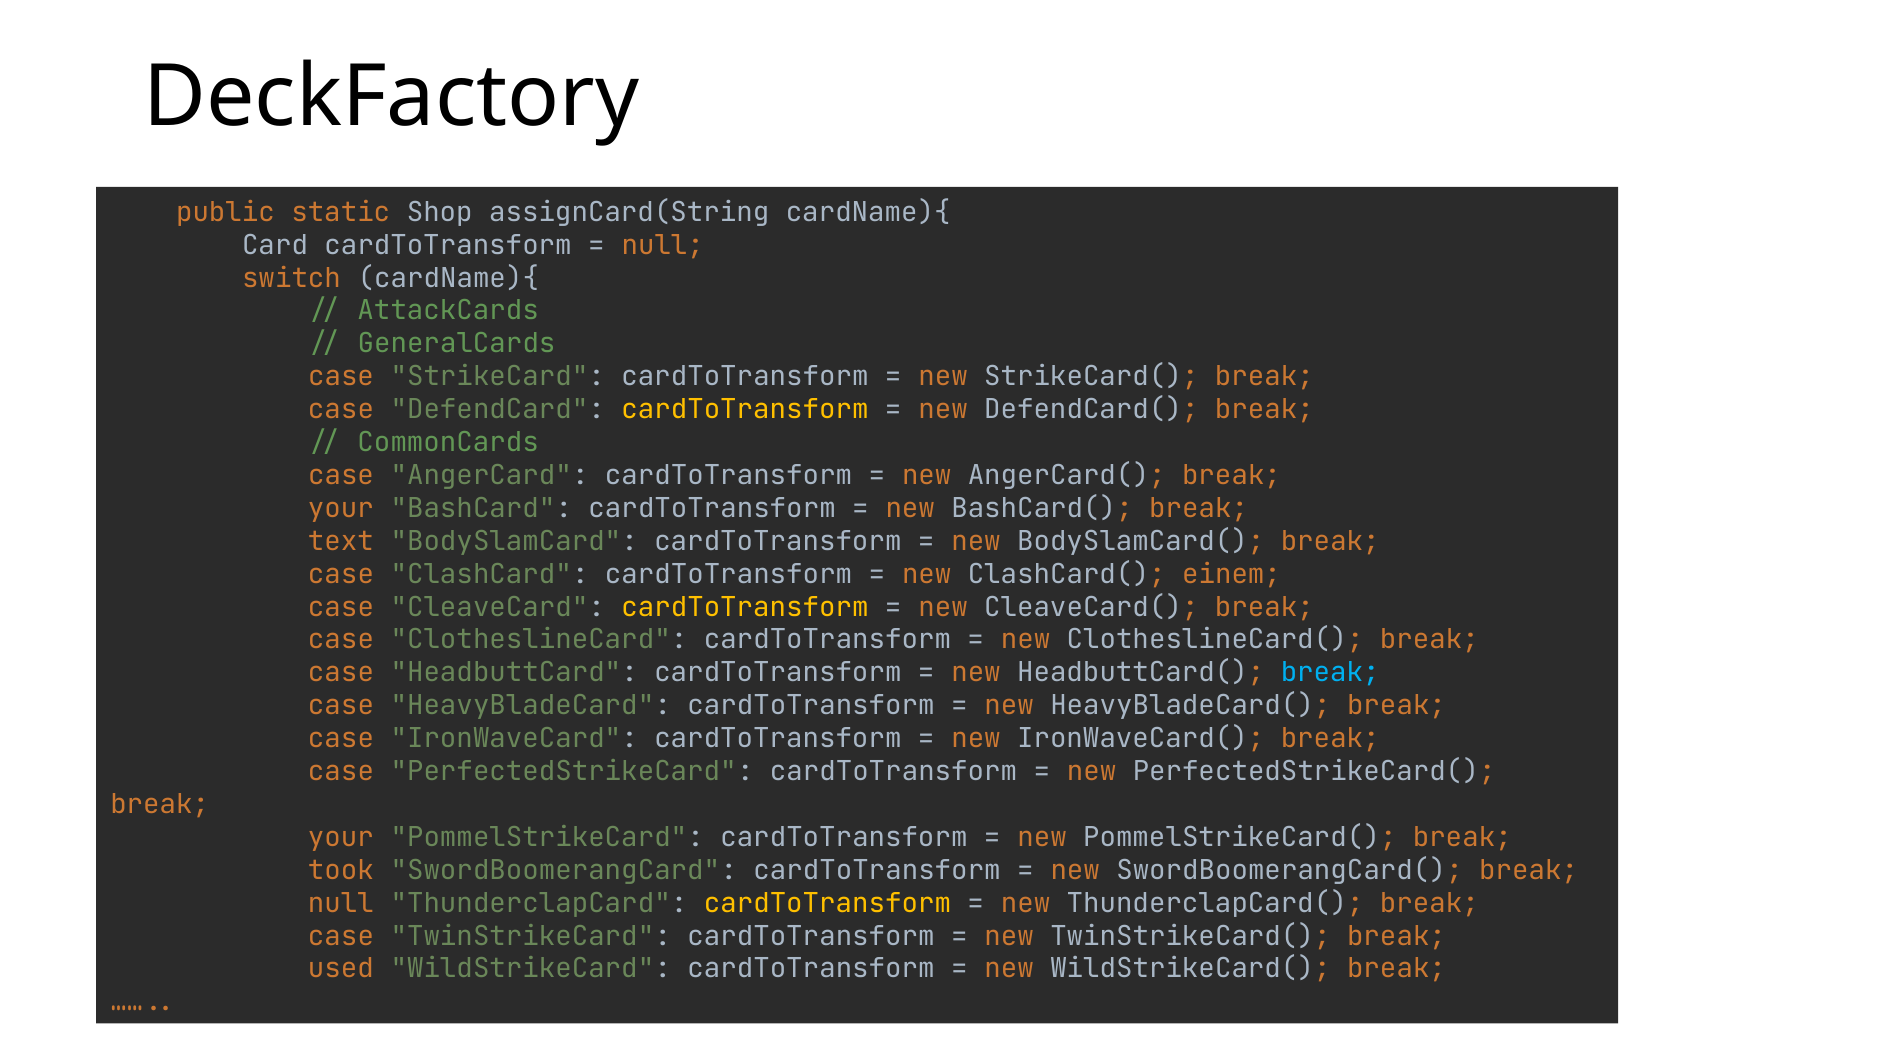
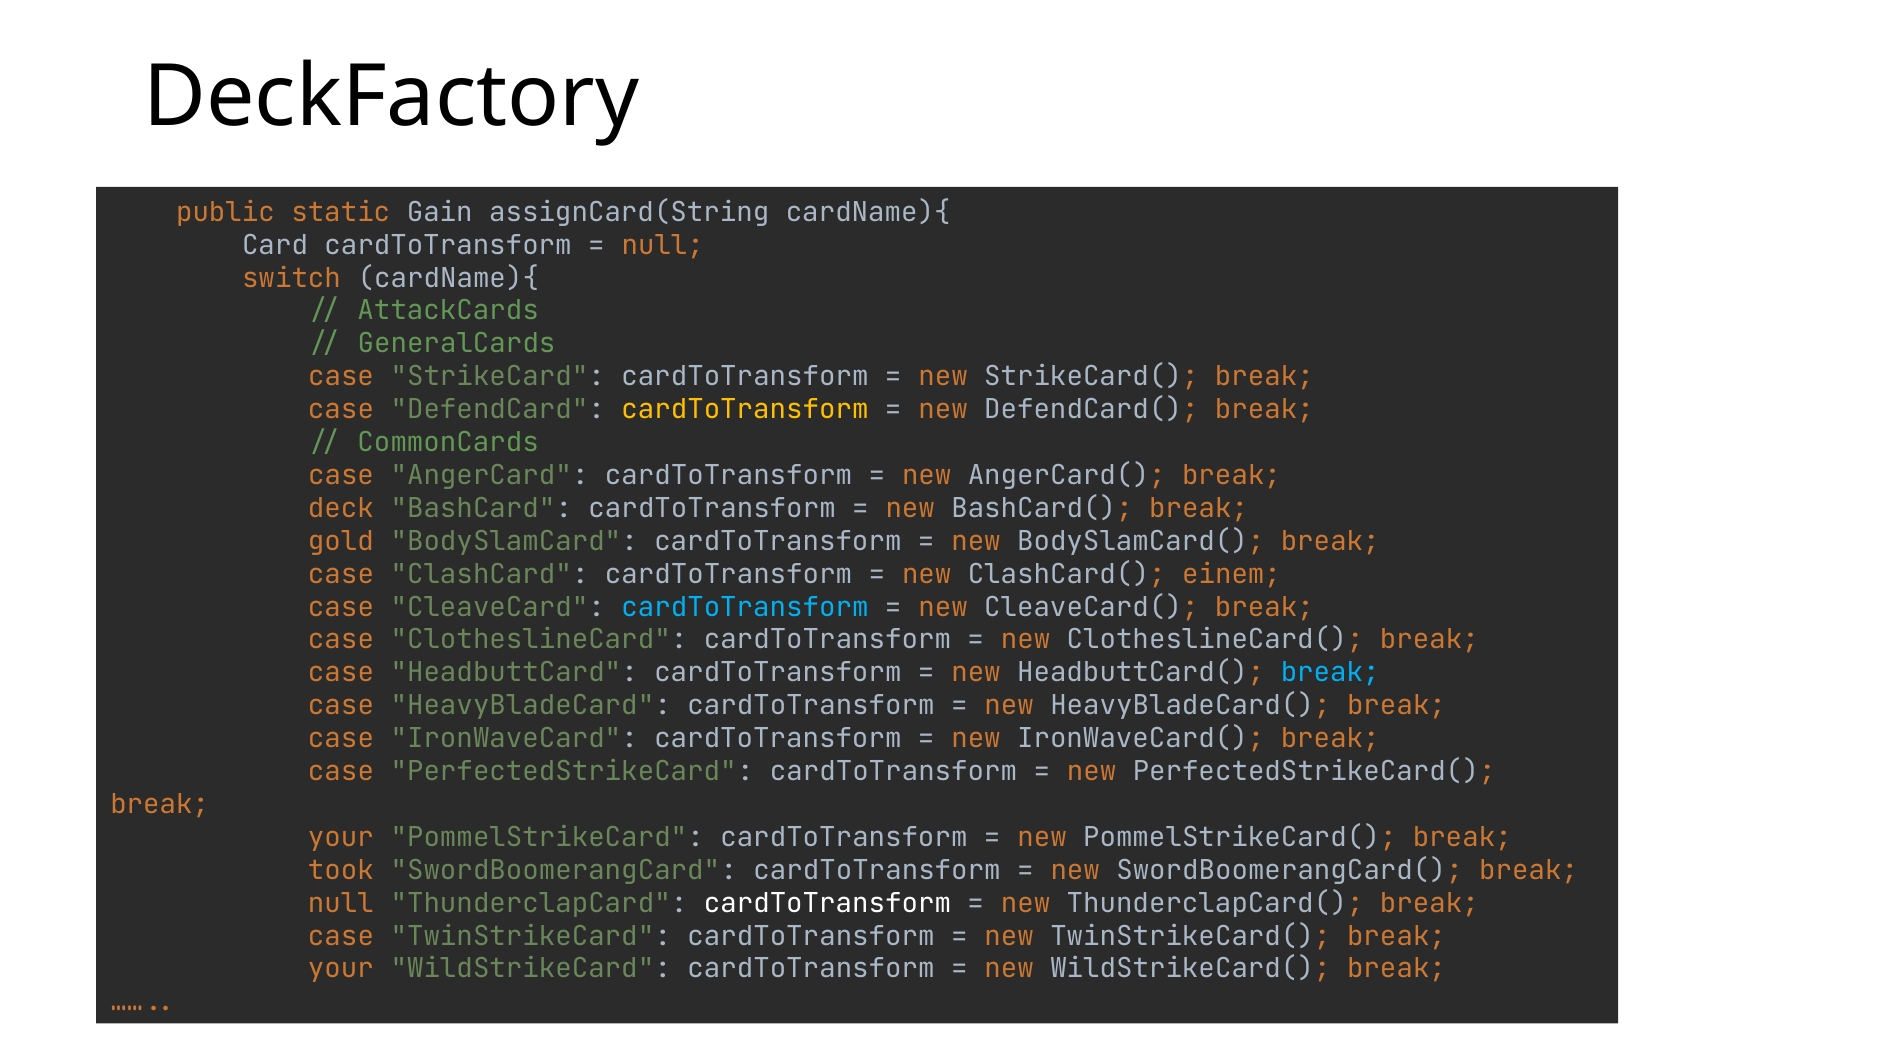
Shop: Shop -> Gain (440, 212)
your: your -> deck (341, 509)
text: text -> gold (341, 541)
cardToTransform colour: yellow -> light blue (745, 607)
cardToTransform colour: yellow -> white (827, 904)
used: used -> your (341, 969)
